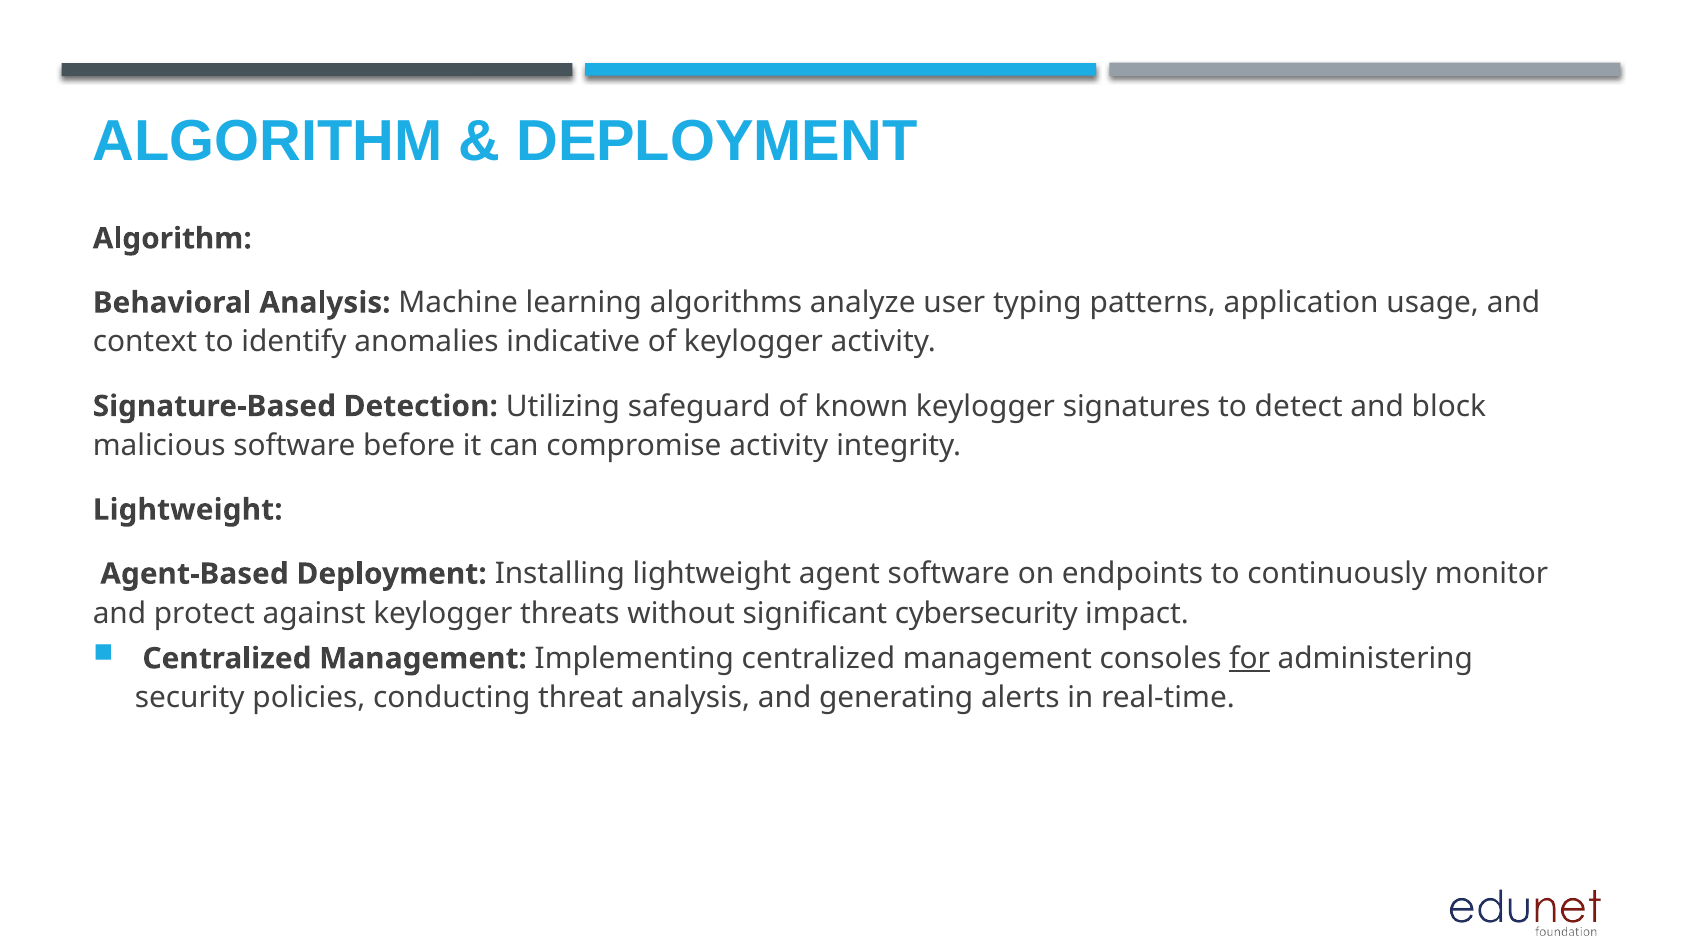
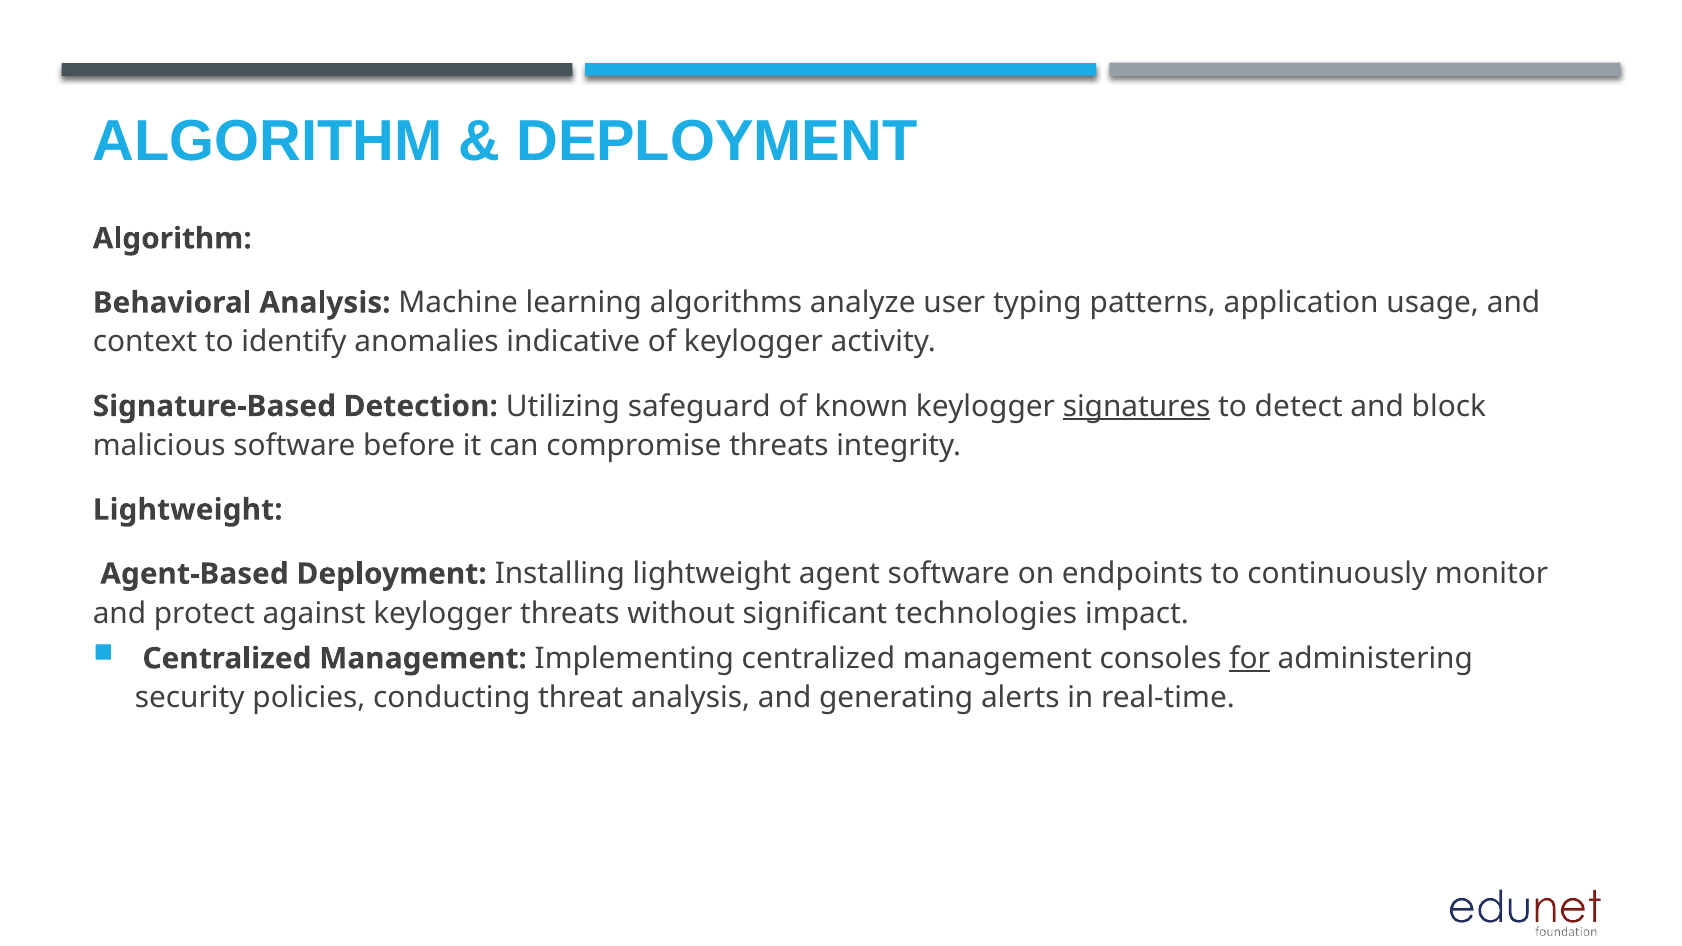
signatures underline: none -> present (1137, 406)
compromise activity: activity -> threats (779, 446)
cybersecurity: cybersecurity -> technologies (986, 613)
